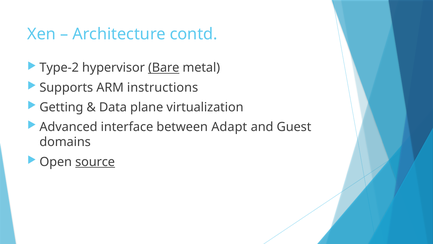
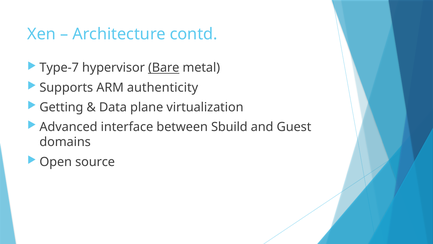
Type-2: Type-2 -> Type-7 (59, 68)
instructions: instructions -> authenticity (163, 87)
Adapt: Adapt -> Sbuild (229, 127)
source underline: present -> none (95, 162)
